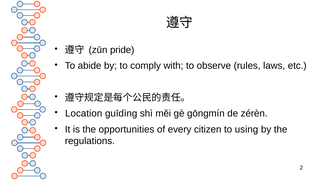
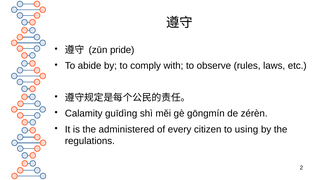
Location: Location -> Calamity (84, 113)
opportunities: opportunities -> administered (127, 129)
